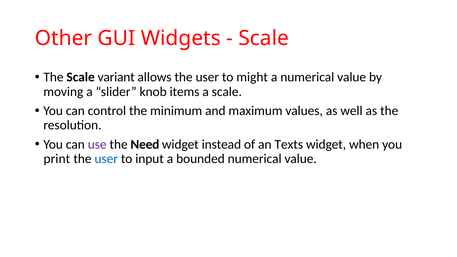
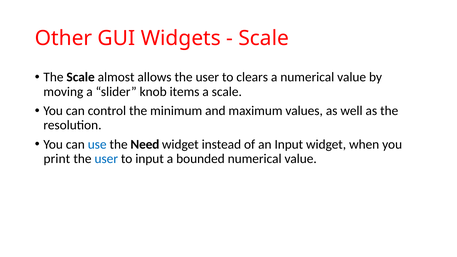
variant: variant -> almost (116, 77)
might: might -> clears (252, 77)
use colour: purple -> blue (97, 144)
an Texts: Texts -> Input (289, 144)
